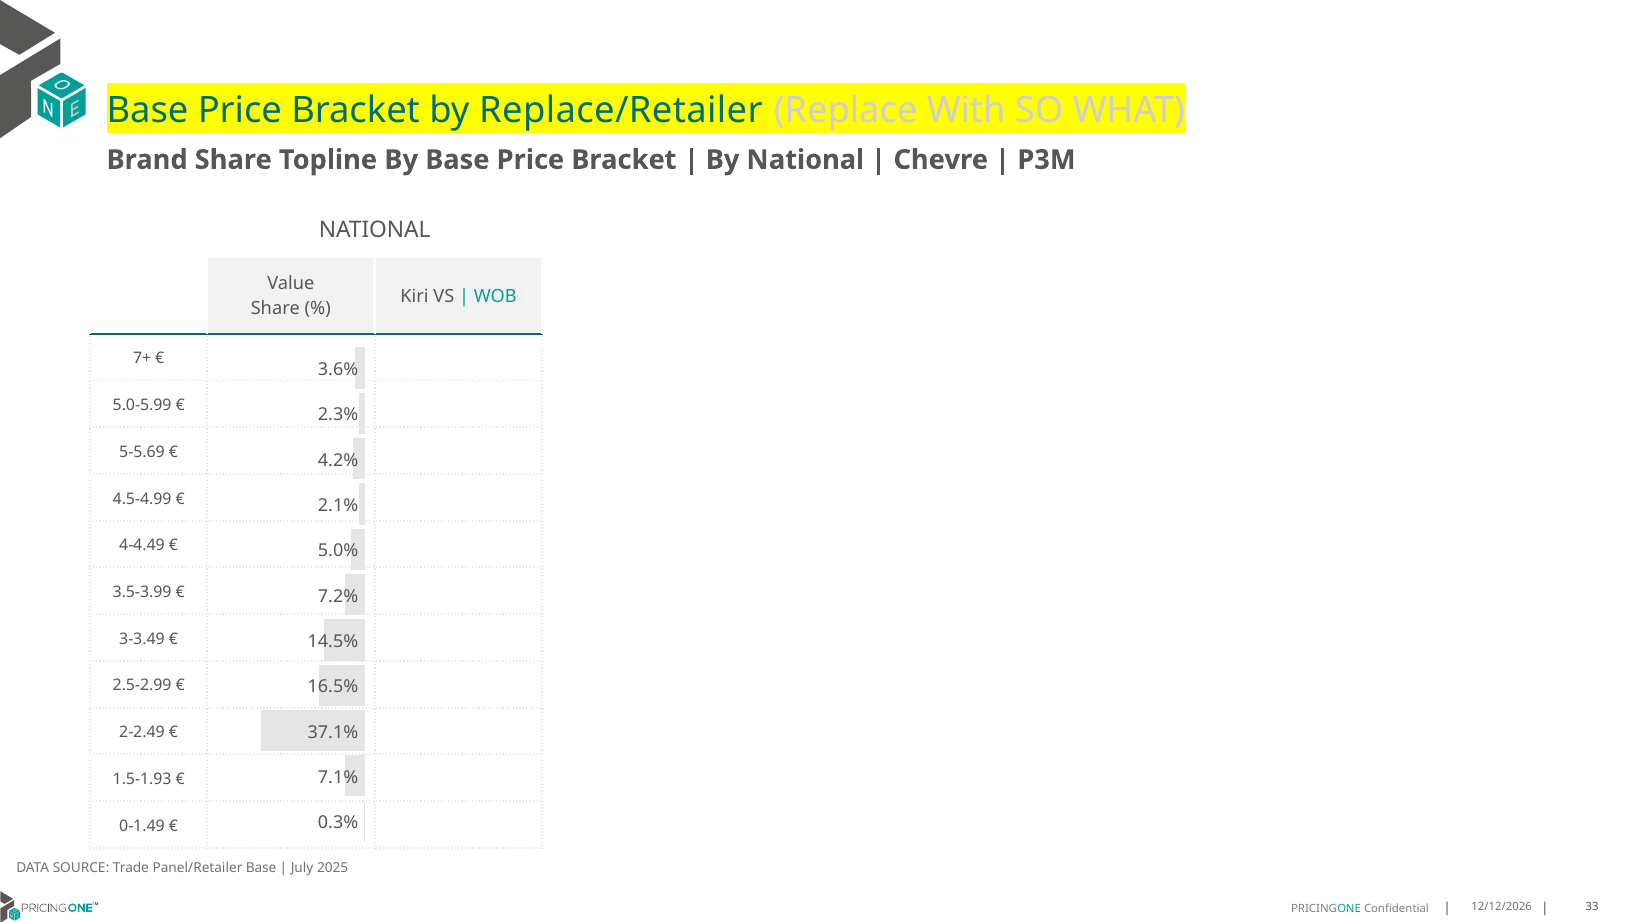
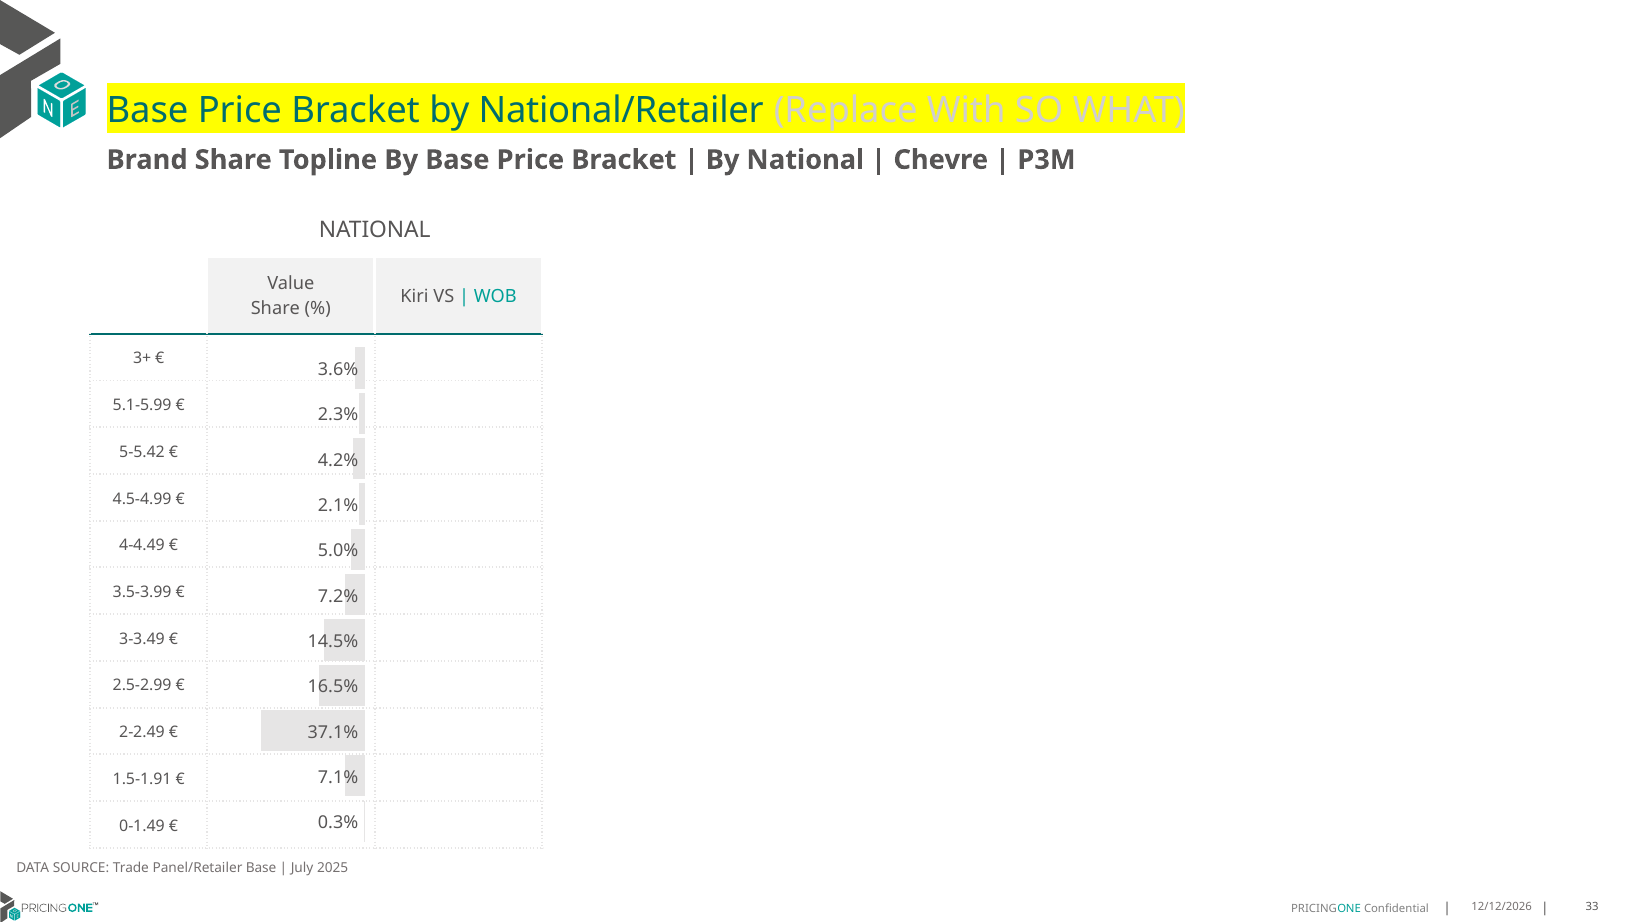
Replace/Retailer: Replace/Retailer -> National/Retailer (621, 110)
7+: 7+ -> 3+ (142, 359)
5.0-5.99: 5.0-5.99 -> 5.1-5.99 (142, 405)
5-5.69: 5-5.69 -> 5-5.42 (142, 452)
1.5-1.93: 1.5-1.93 -> 1.5-1.91 (142, 779)
